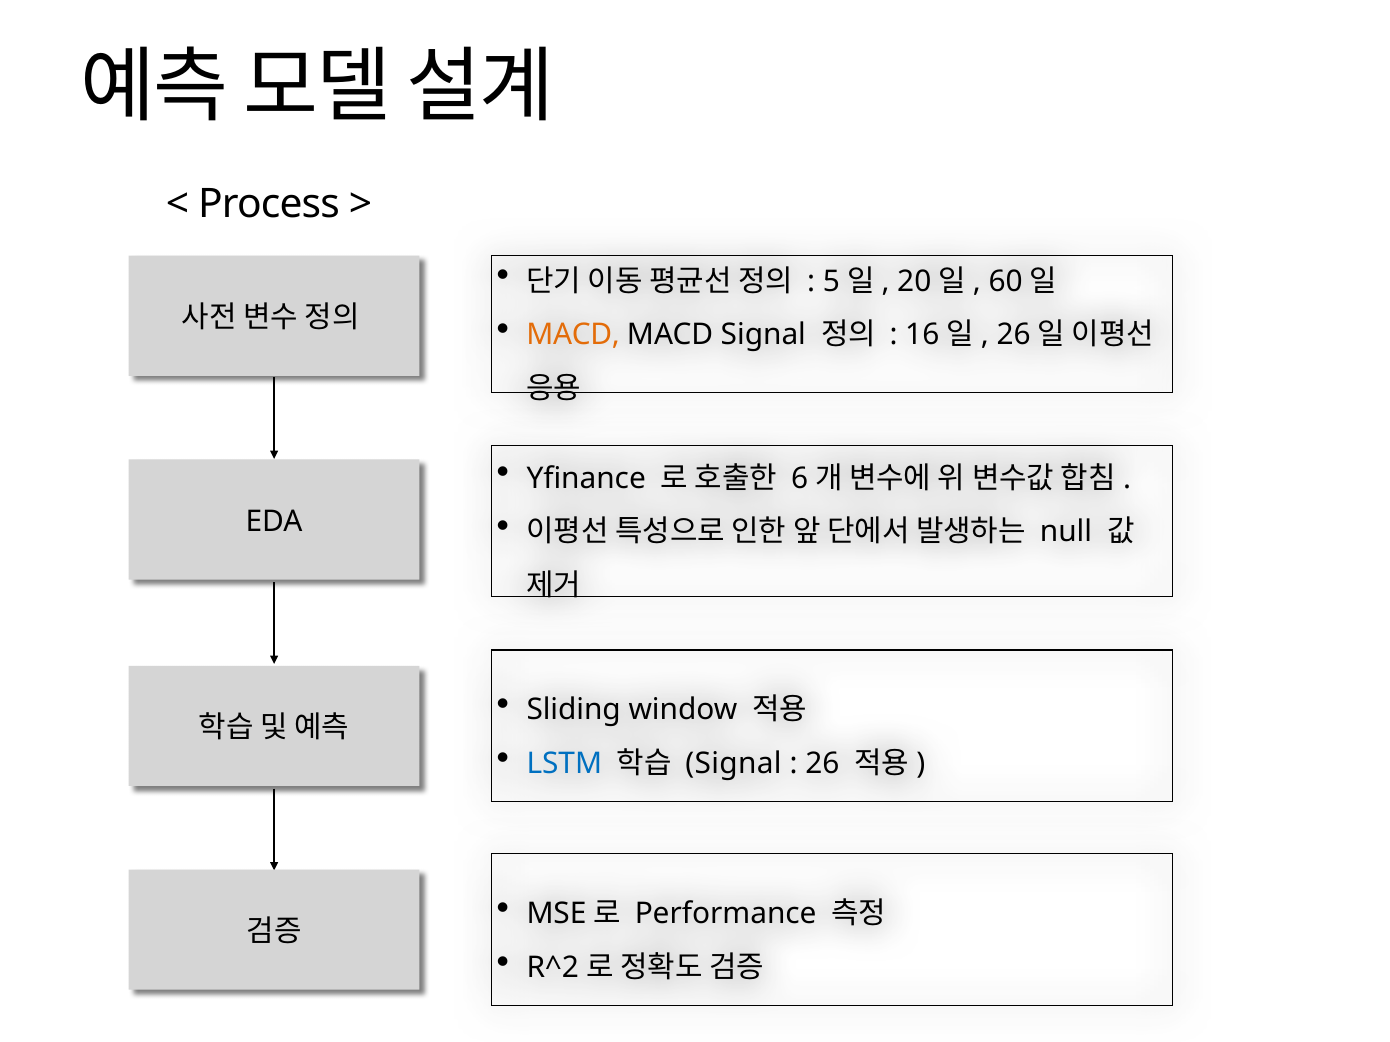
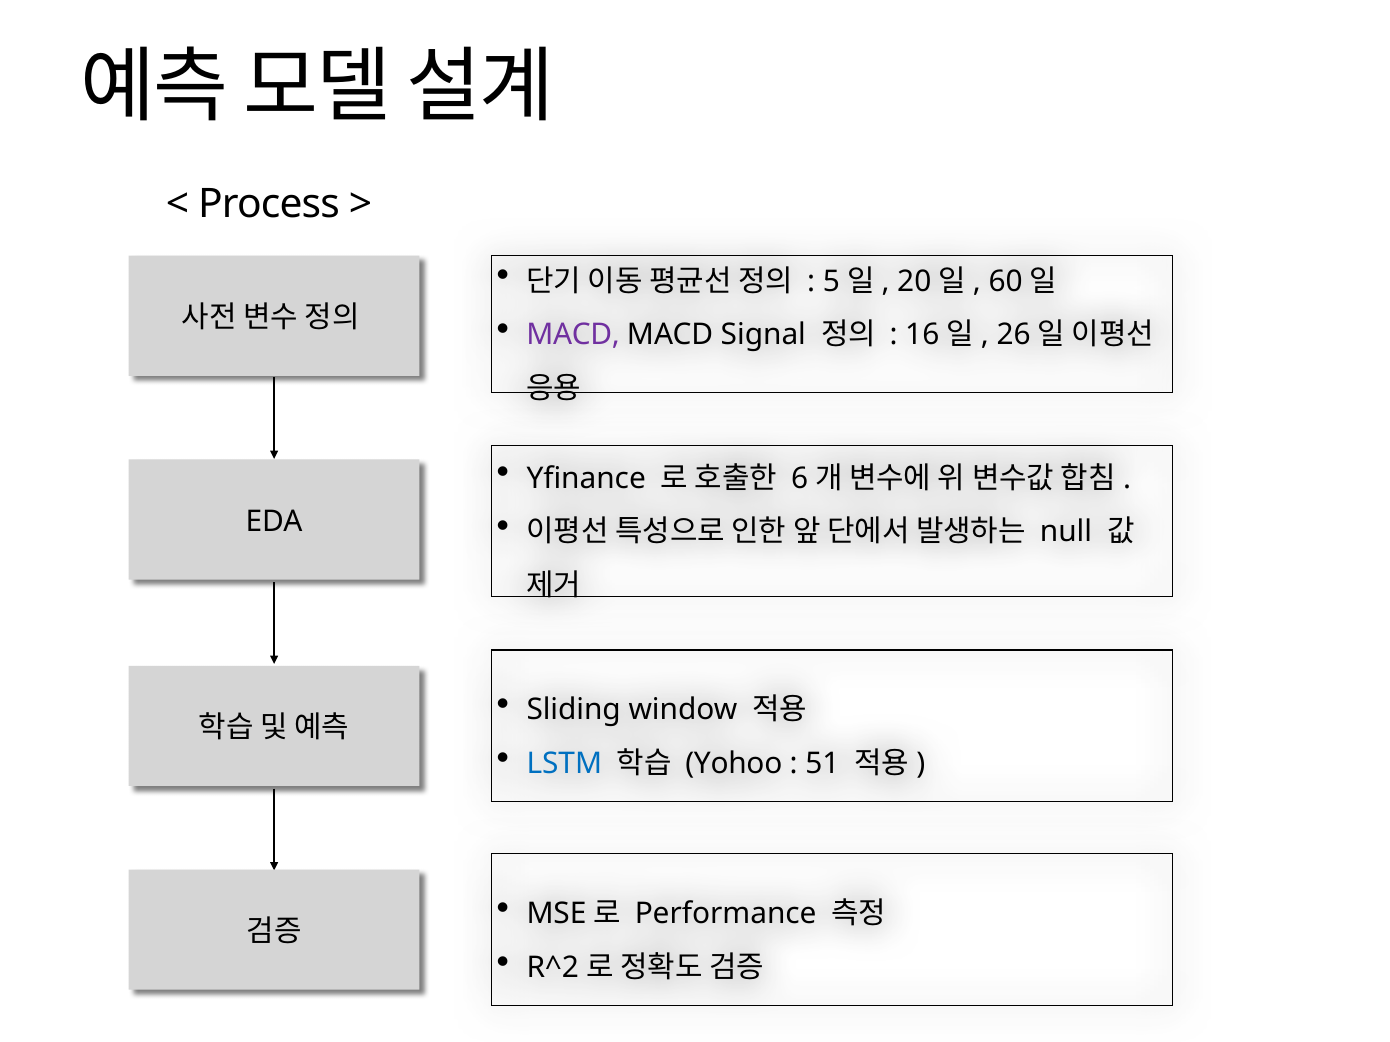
MACD colour: orange -> purple (573, 335)
Signal: Signal -> Yohoo (734, 764)
26: 26 -> 51 (822, 764)
